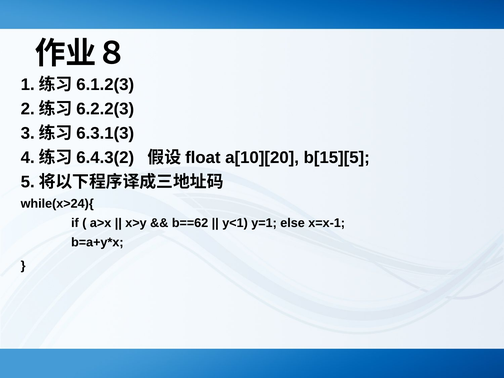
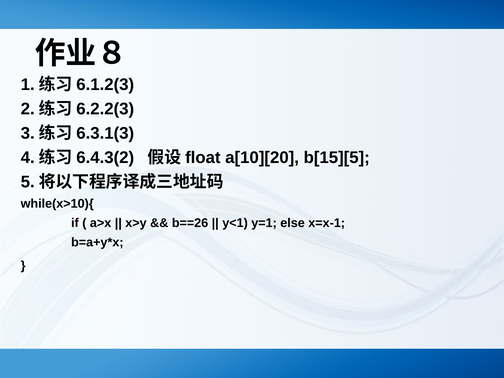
while(x>24){: while(x>24){ -> while(x>10){ (57, 204)
b==62: b==62 -> b==26 (190, 223)
